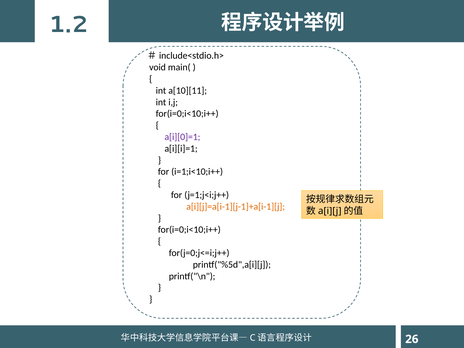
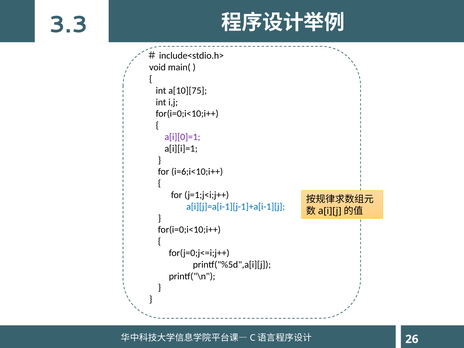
1.2: 1.2 -> 3.3 (68, 24)
a[10][11: a[10][11 -> a[10][75 (188, 91)
i=1;i<10;i++: i=1;i<10;i++ -> i=6;i<10;i++ (197, 172)
a[i][j]=a[i-1][j-1]+a[i-1][j colour: orange -> blue (236, 207)
